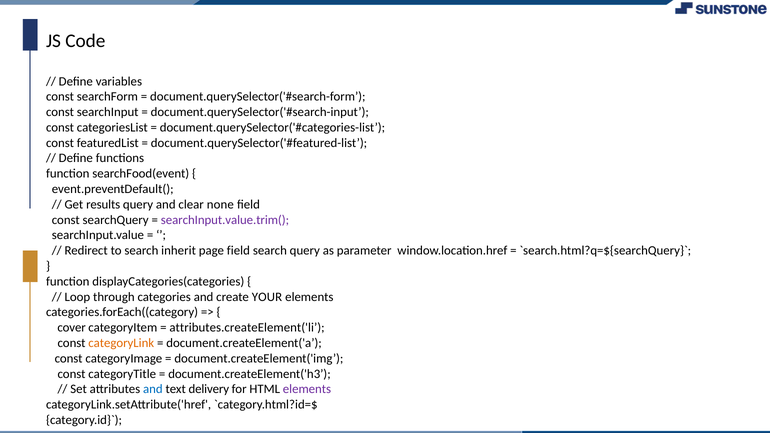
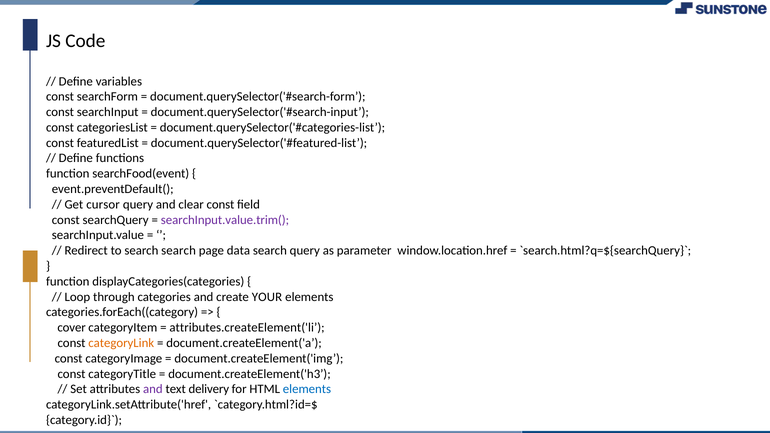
results: results -> cursor (103, 205)
clear none: none -> const (220, 205)
search inherit: inherit -> search (179, 251)
page field: field -> data (238, 251)
and colour: blue -> purple (153, 389)
elements colour: purple -> blue (307, 389)
